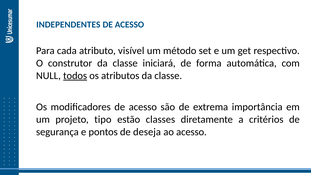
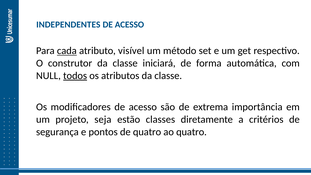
cada underline: none -> present (67, 51)
tipo: tipo -> seja (103, 119)
de deseja: deseja -> quatro (147, 132)
ao acesso: acesso -> quatro (191, 132)
